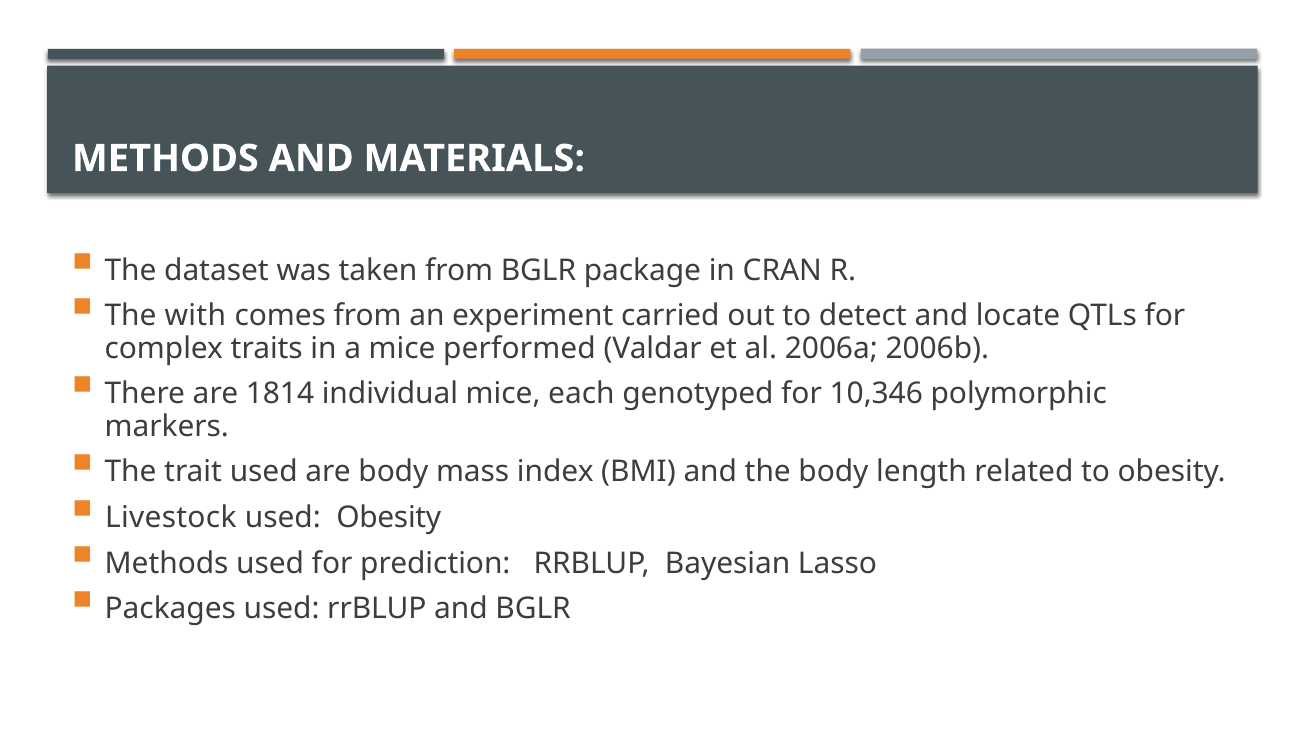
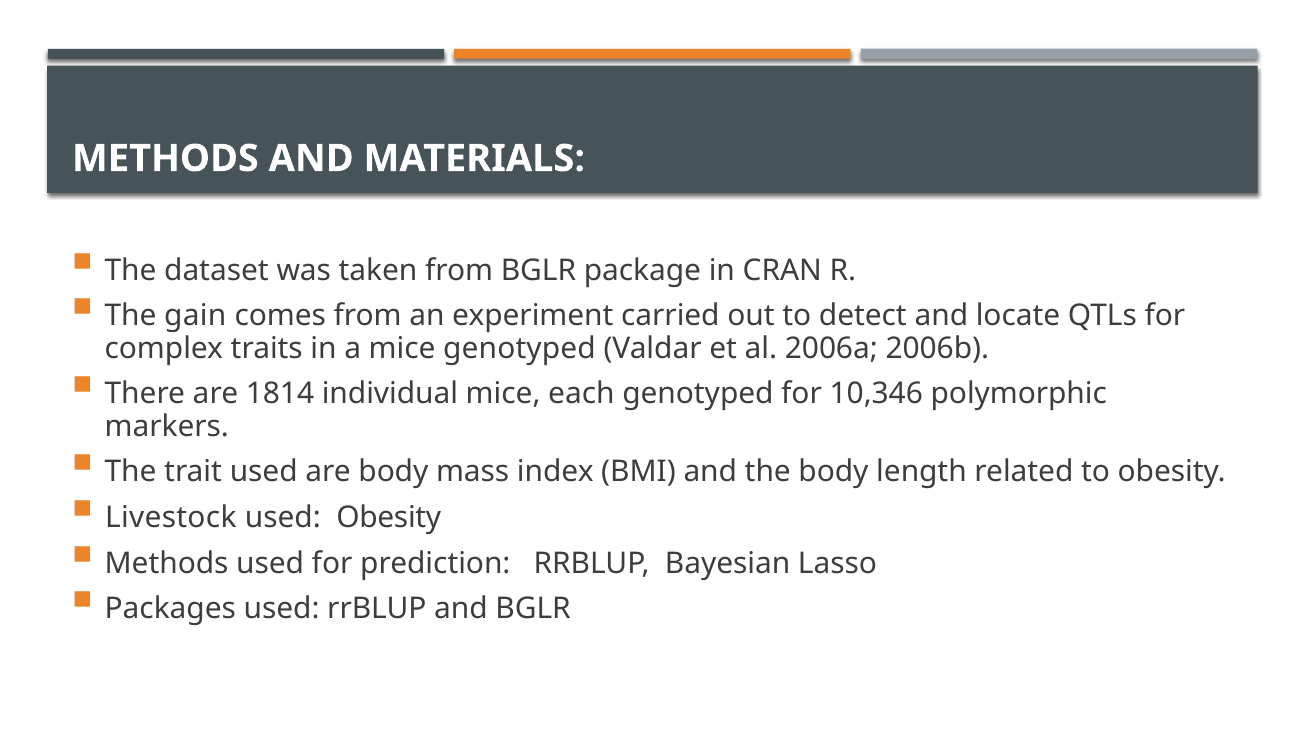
with: with -> gain (195, 316)
mice performed: performed -> genotyped (519, 348)
